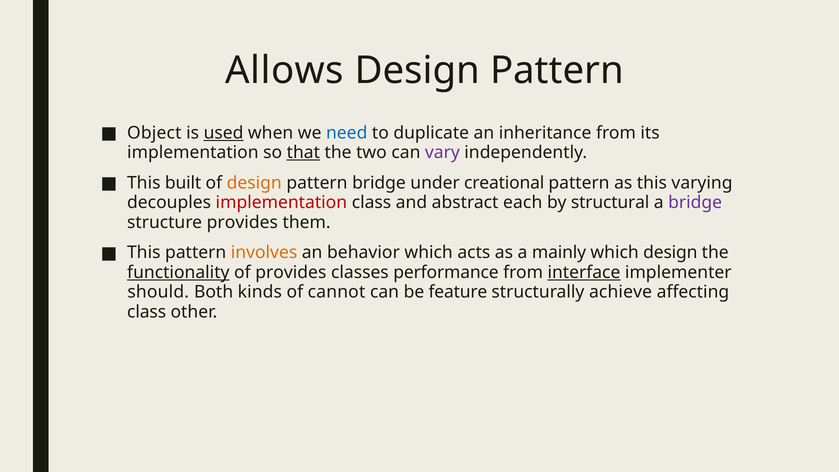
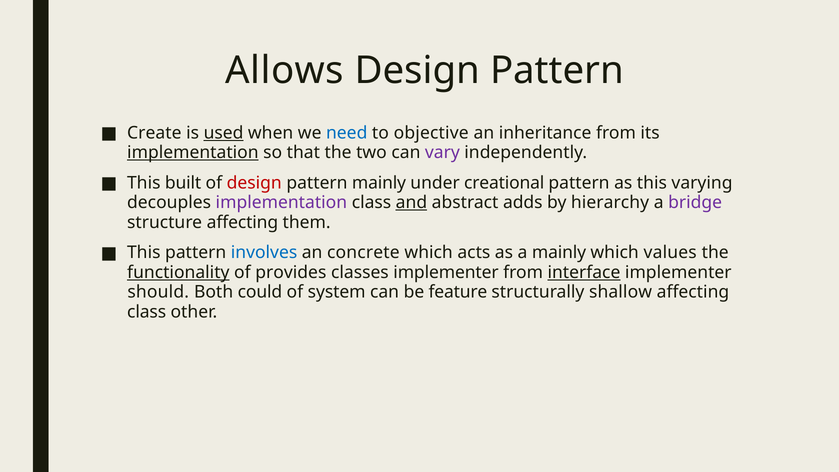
Object: Object -> Create (154, 133)
duplicate: duplicate -> objective (431, 133)
implementation underline: none -> present (193, 153)
that underline: present -> none (303, 153)
design colour: orange -> red (254, 183)
pattern bridge: bridge -> mainly (379, 183)
implementation colour: red -> purple (281, 203)
and underline: none -> present (411, 203)
each: each -> adds (523, 203)
structural: structural -> hierarchy (610, 203)
structure provides: provides -> affecting (242, 222)
involves colour: orange -> blue (264, 253)
behavior: behavior -> concrete (363, 253)
which design: design -> values (670, 253)
classes performance: performance -> implementer (446, 272)
kinds: kinds -> could (260, 292)
cannot: cannot -> system (337, 292)
achieve: achieve -> shallow (621, 292)
